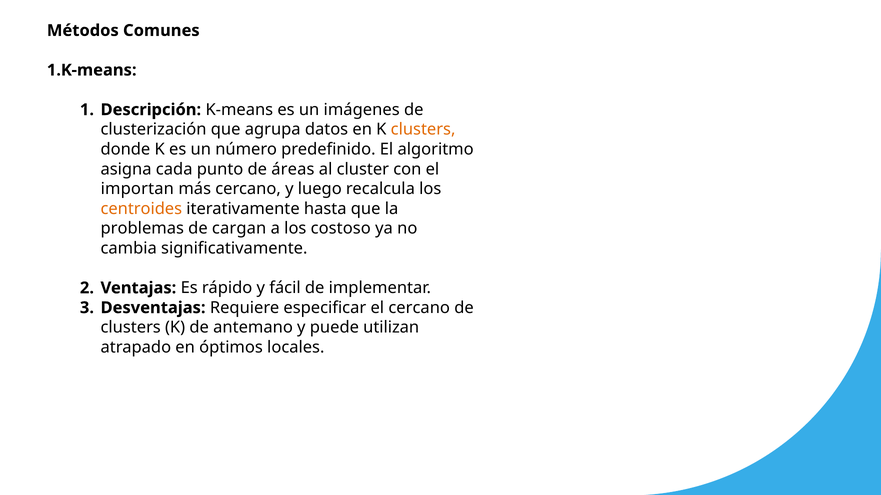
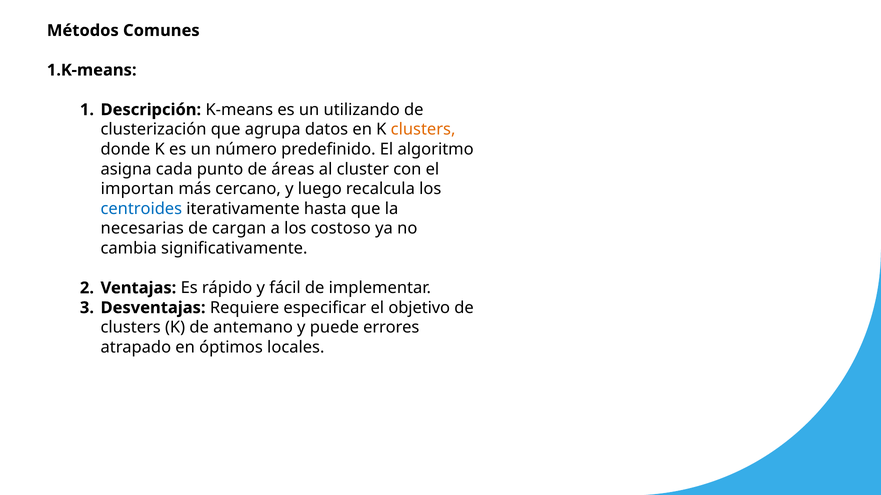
imágenes: imágenes -> utilizando (362, 110)
centroides colour: orange -> blue (141, 209)
problemas: problemas -> necesarias (142, 229)
el cercano: cercano -> objetivo (419, 308)
utilizan: utilizan -> errores (391, 328)
